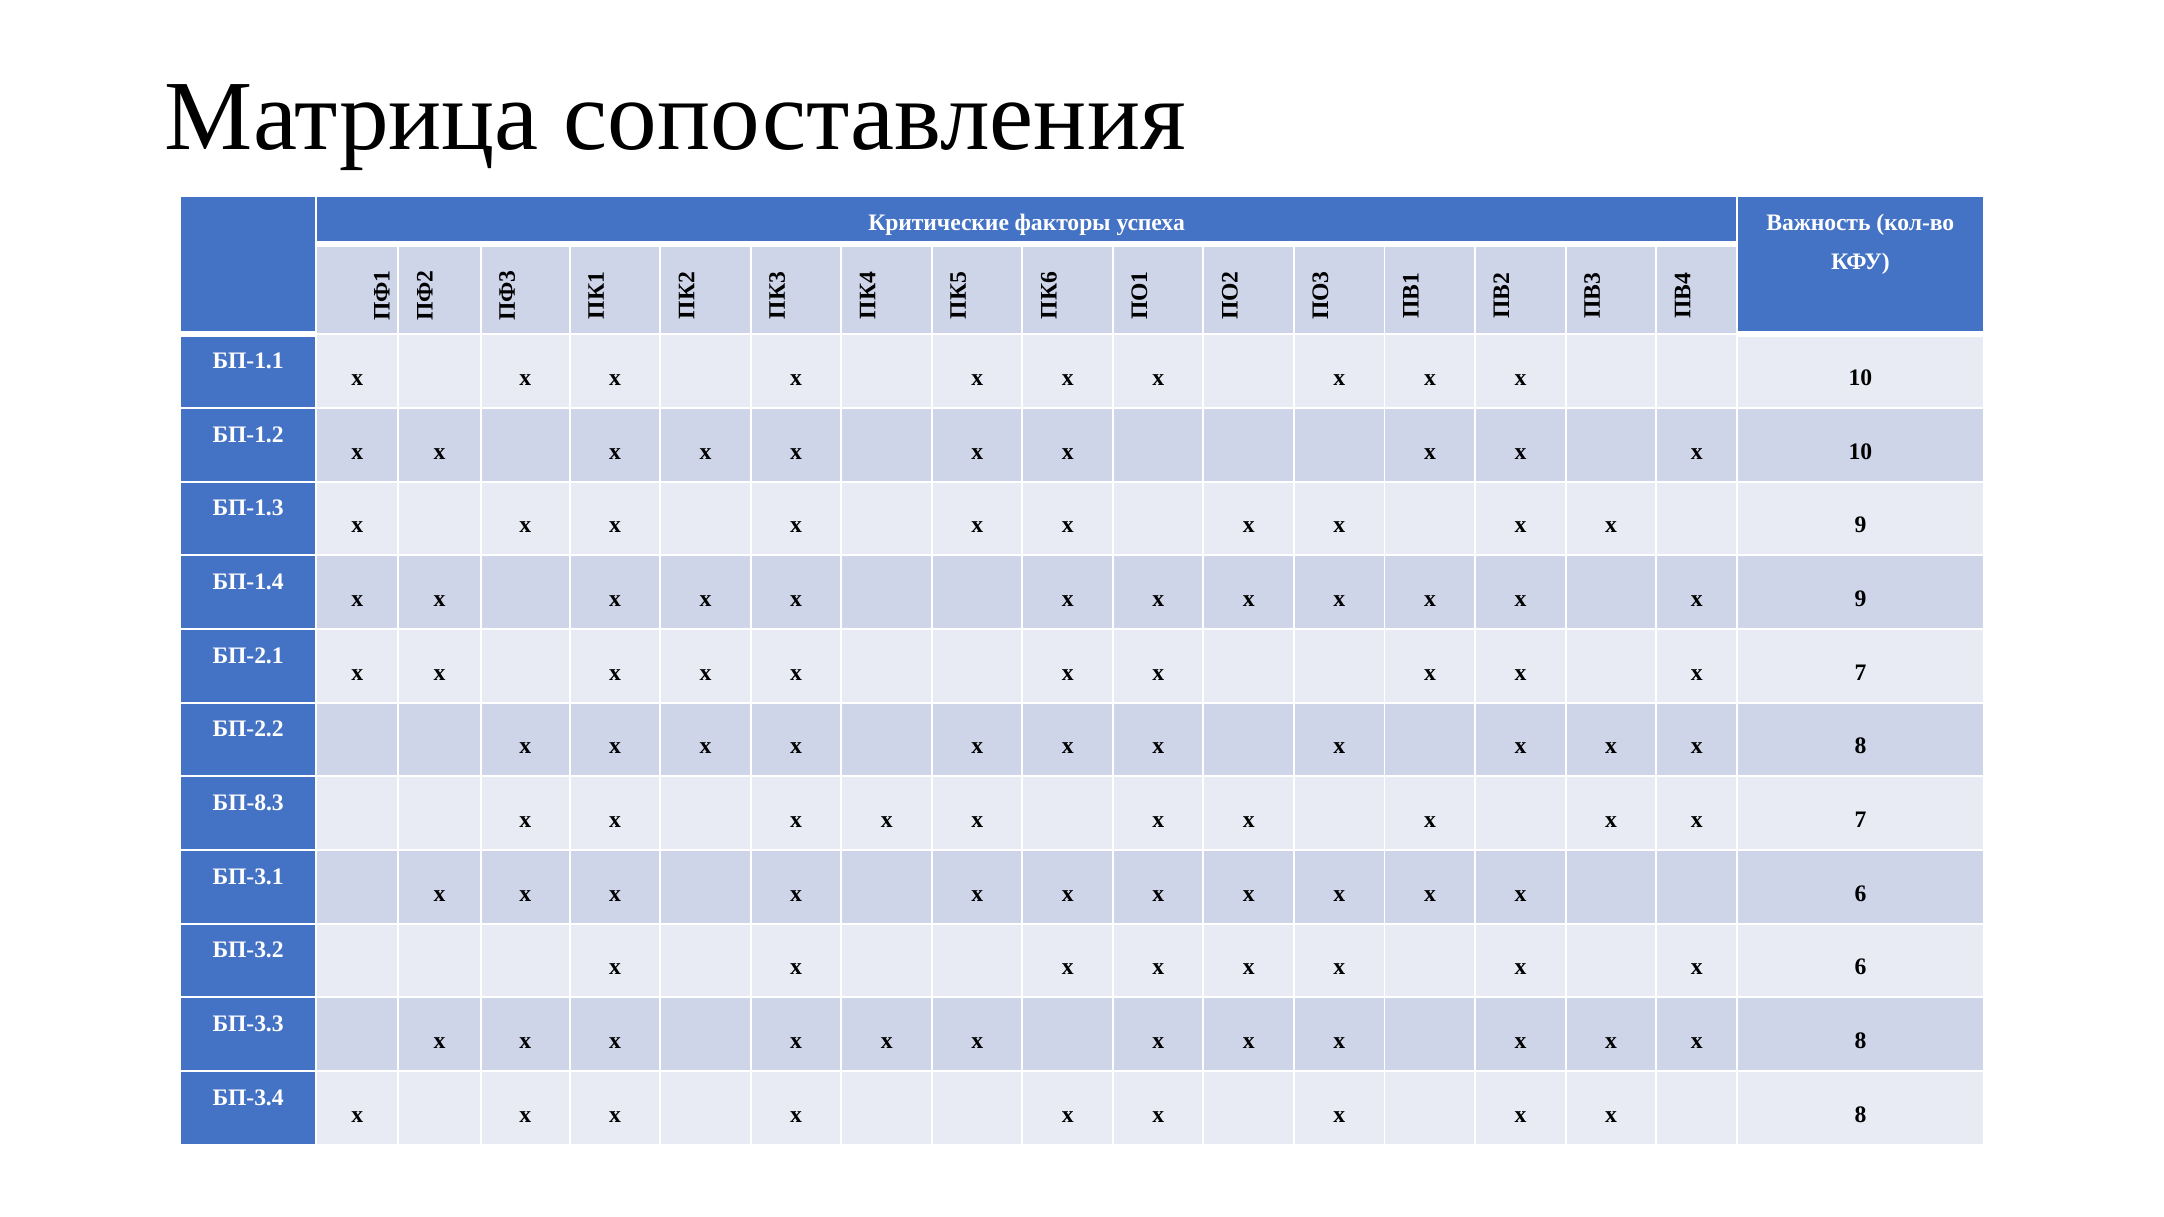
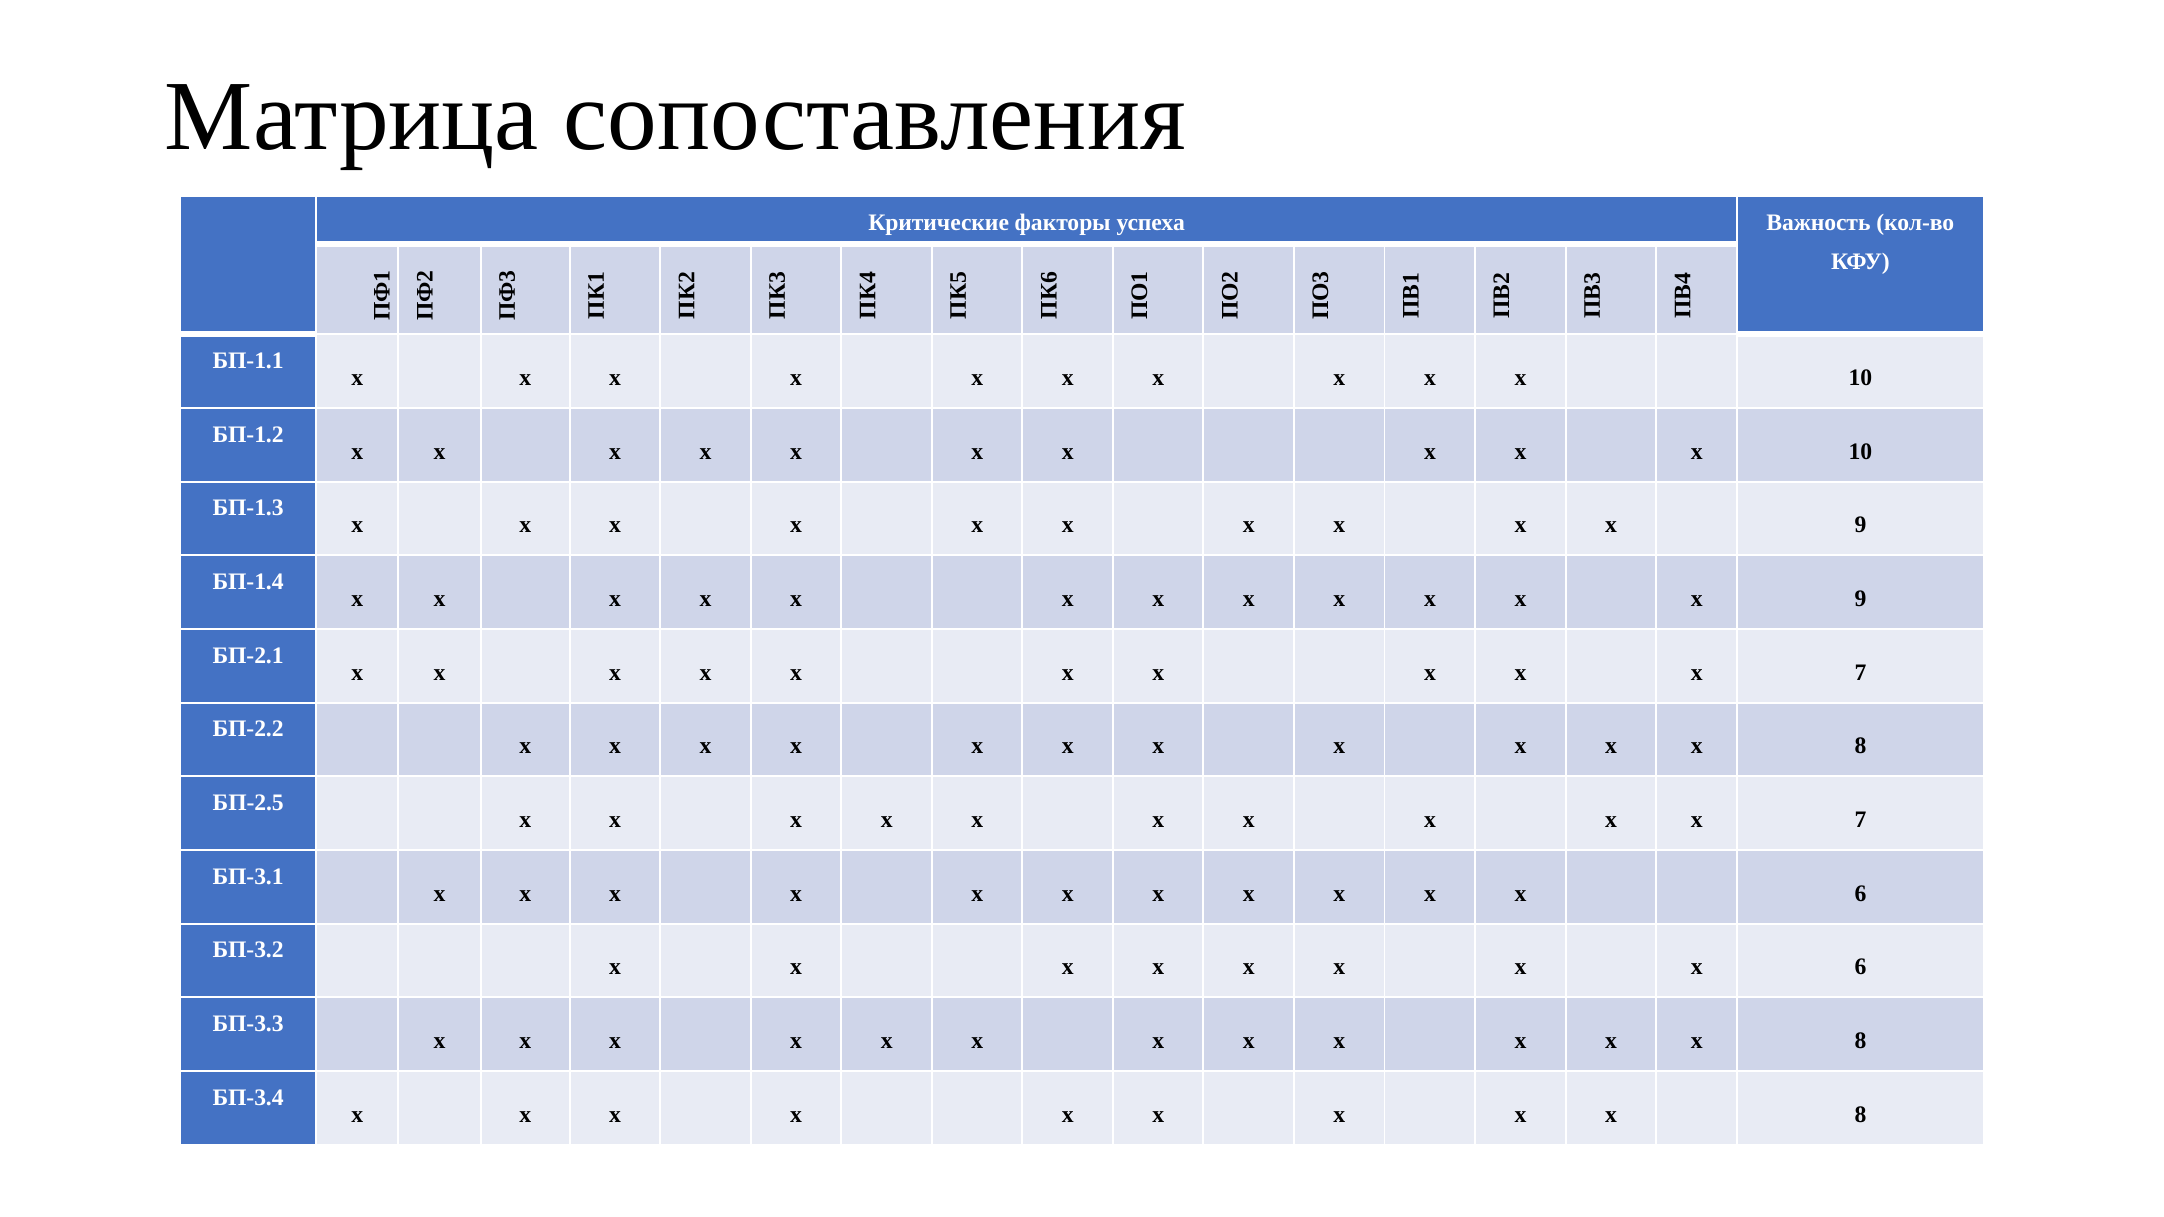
БП-8.3: БП-8.3 -> БП-2.5 (248, 803)
